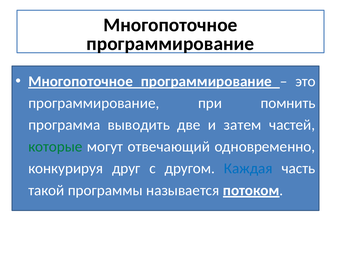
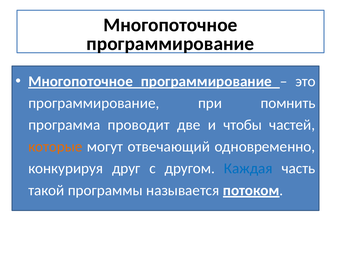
выводить: выводить -> проводит (139, 125)
затем: затем -> чтобы (243, 125)
которые colour: green -> orange (55, 147)
